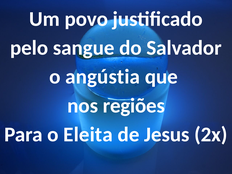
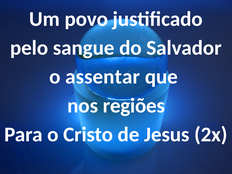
angústia: angústia -> assentar (103, 77)
Eleita: Eleita -> Cristo (88, 135)
